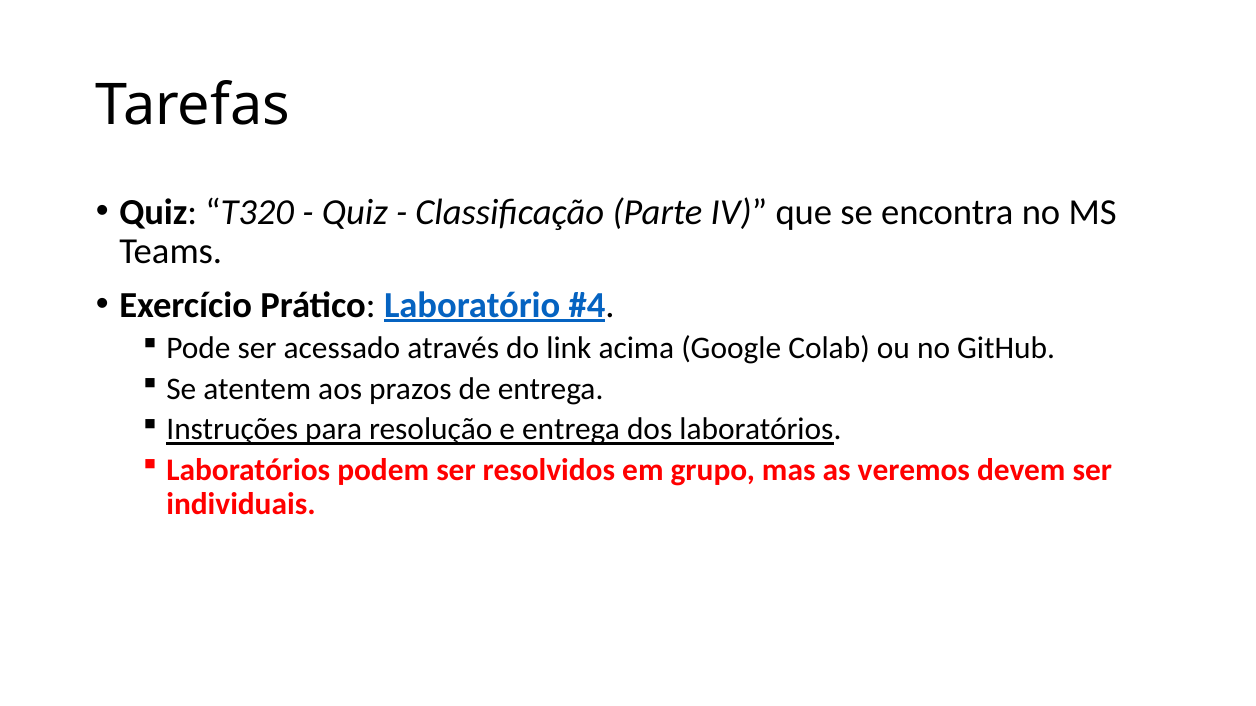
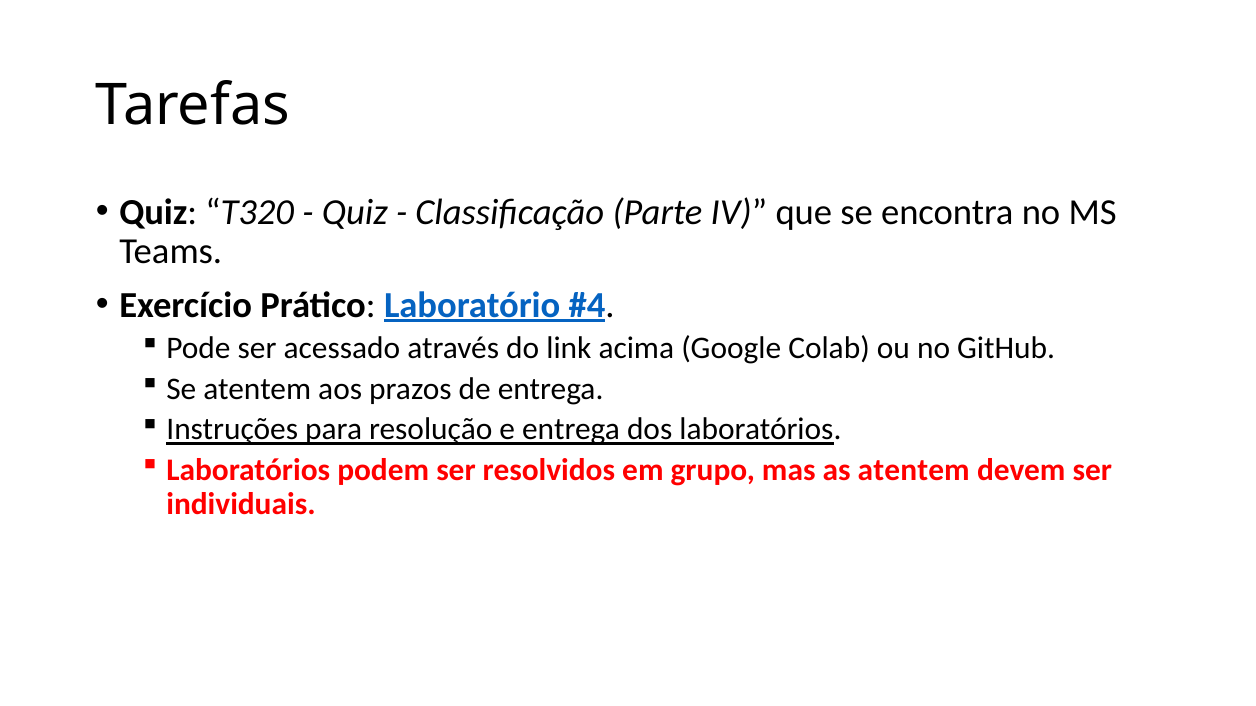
as veremos: veremos -> atentem (914, 470)
